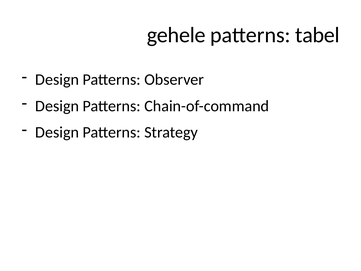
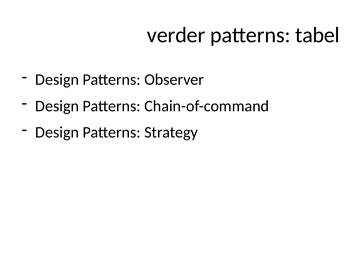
gehele: gehele -> verder (176, 35)
